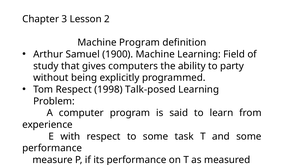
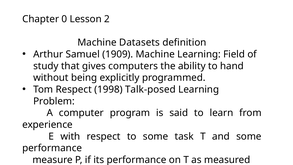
3: 3 -> 0 (64, 19)
Machine Program: Program -> Datasets (140, 42)
1900: 1900 -> 1909 (118, 54)
party: party -> hand (232, 66)
